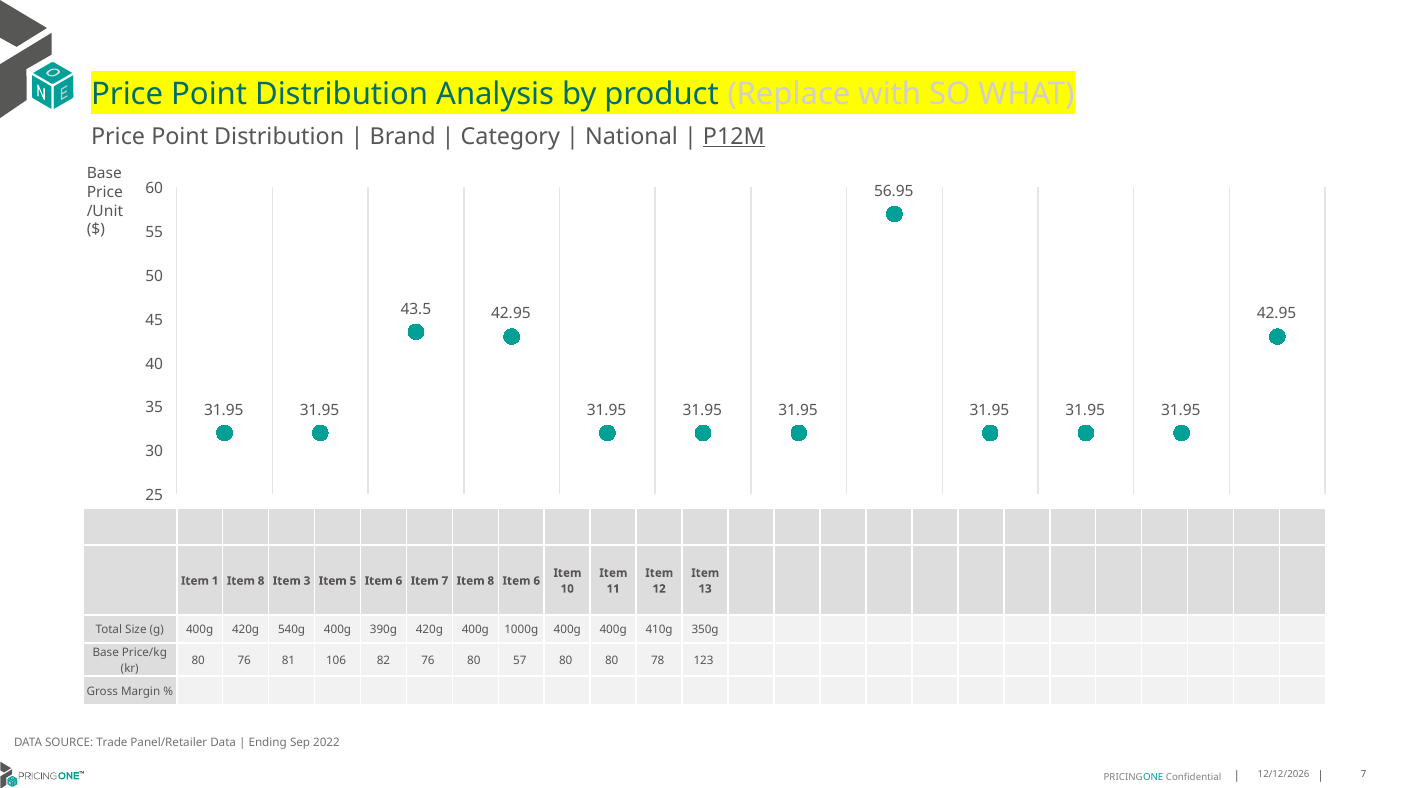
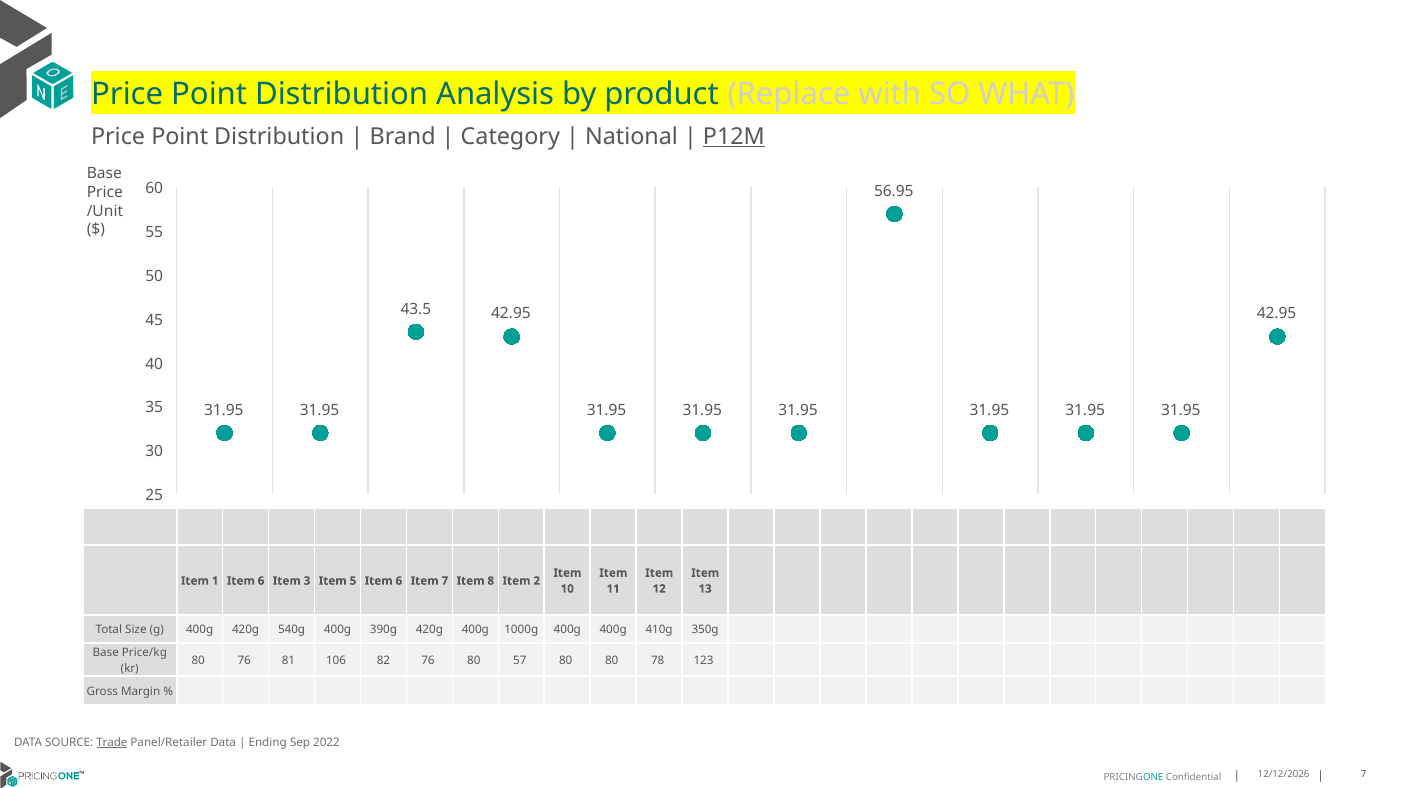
1 Item 8: 8 -> 6 (261, 581)
8 Item 6: 6 -> 2 (537, 581)
Trade underline: none -> present (112, 742)
